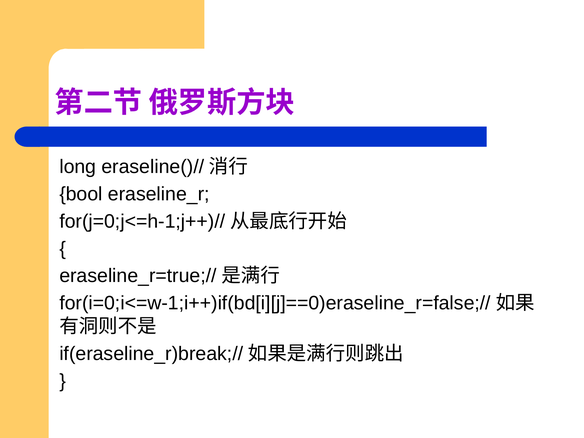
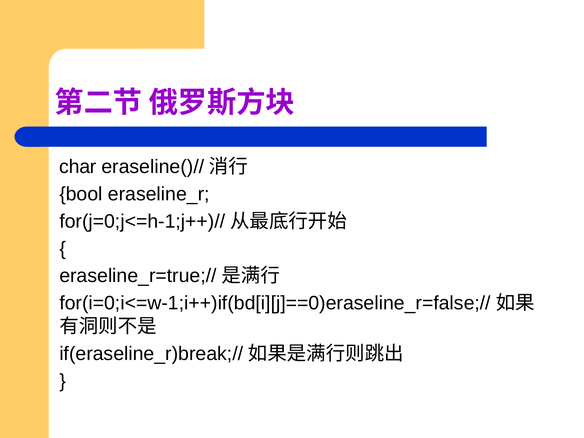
long: long -> char (78, 167)
